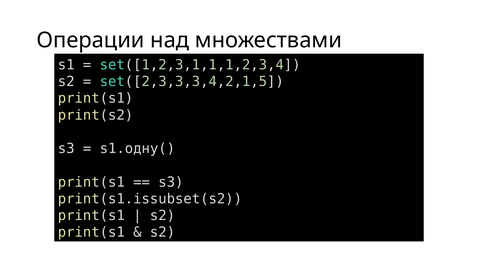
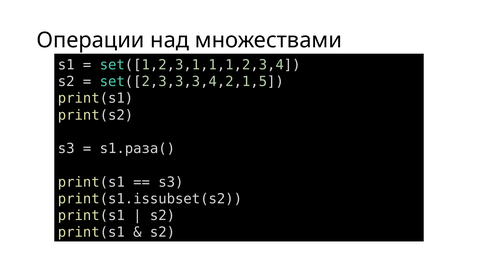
s1.одну(: s1.одну( -> s1.раза( (137, 149)
